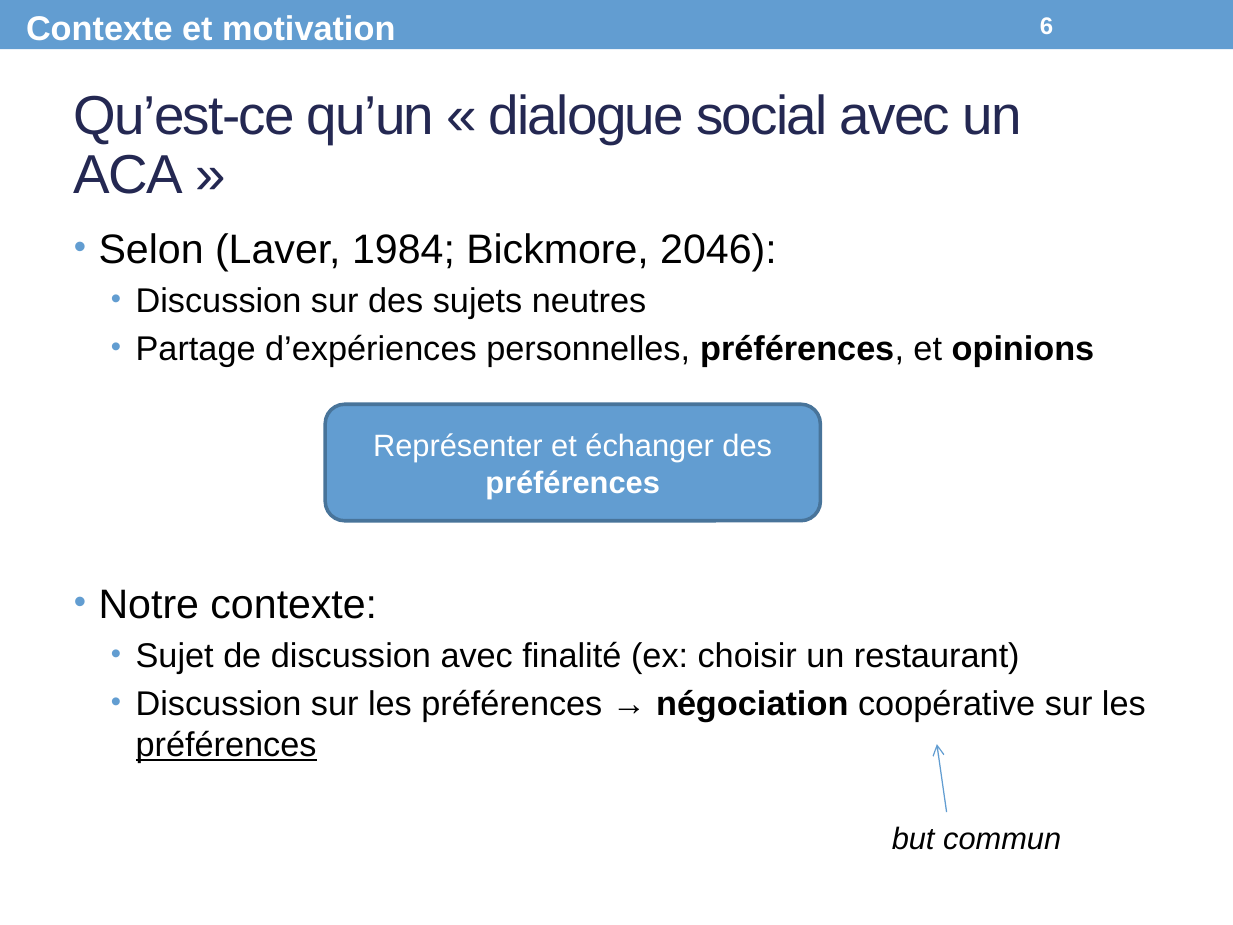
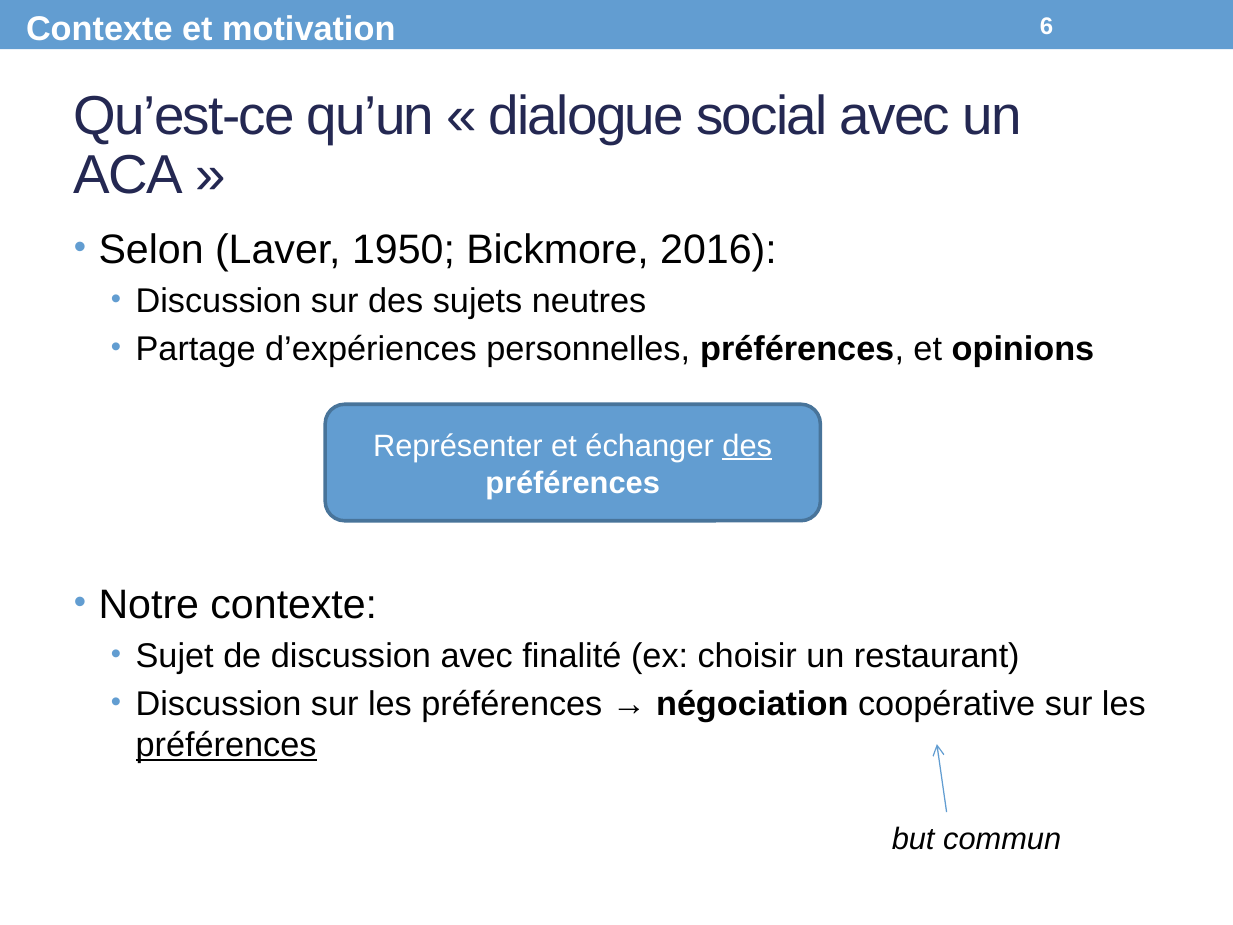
1984: 1984 -> 1950 (404, 249)
2046: 2046 -> 2016 (718, 249)
des underline: none -> present (747, 446)
